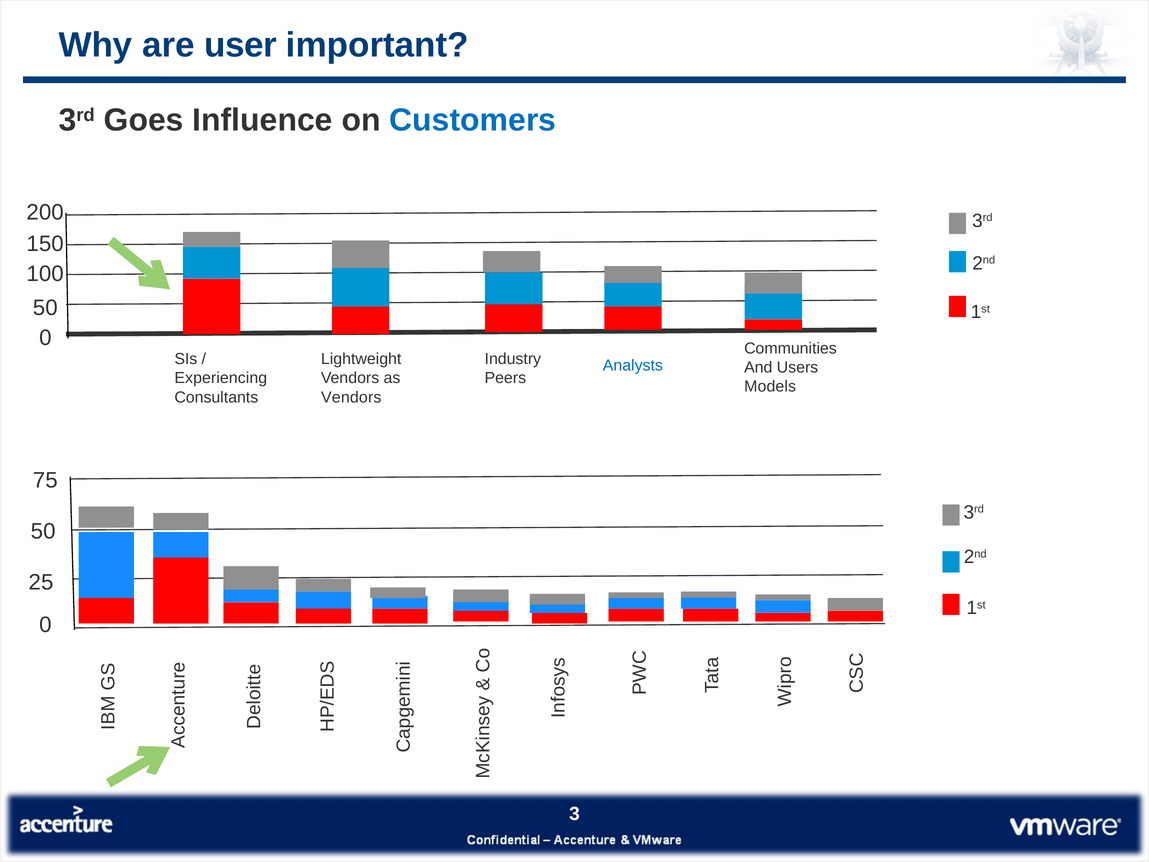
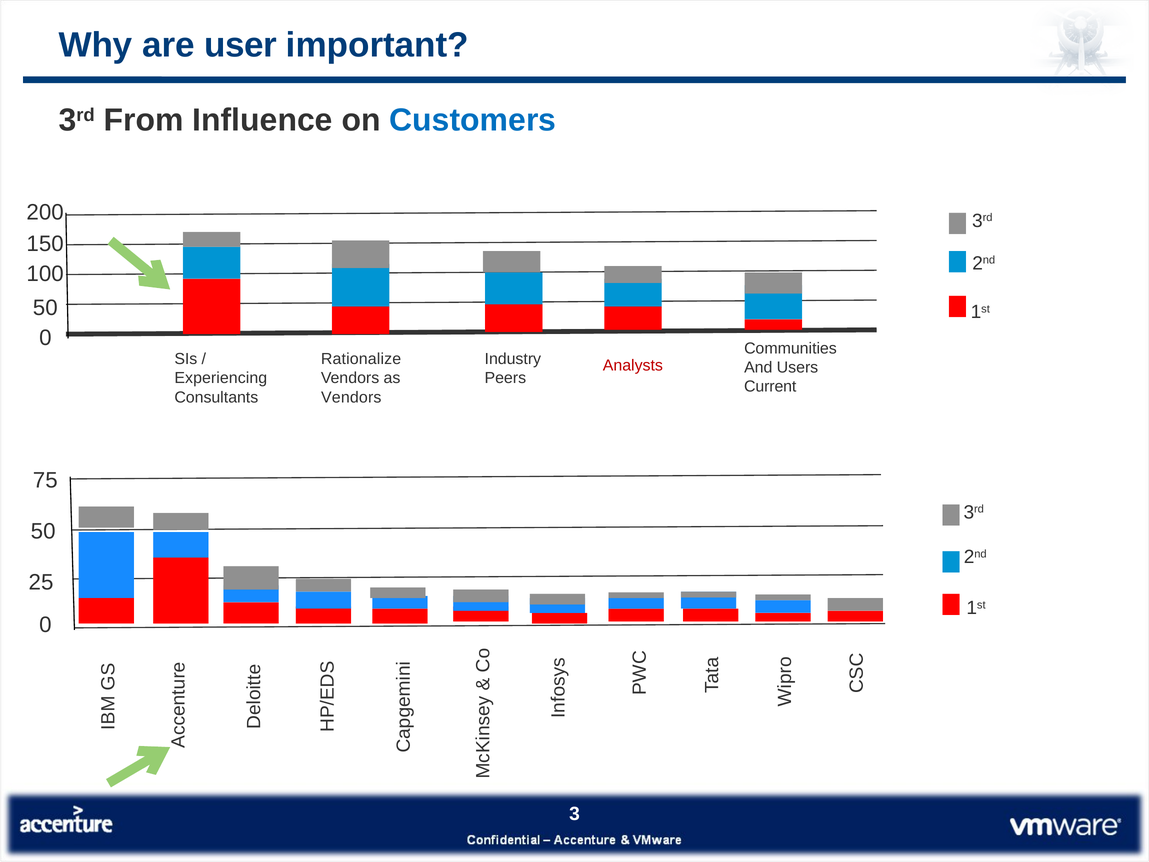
Goes: Goes -> From (144, 120)
Lightweight: Lightweight -> Rationalize (361, 359)
Analysts colour: blue -> red (633, 365)
Models: Models -> Current (770, 387)
